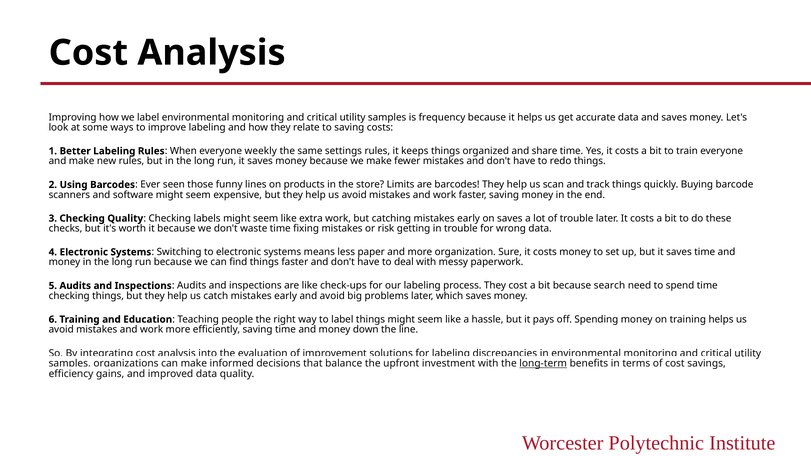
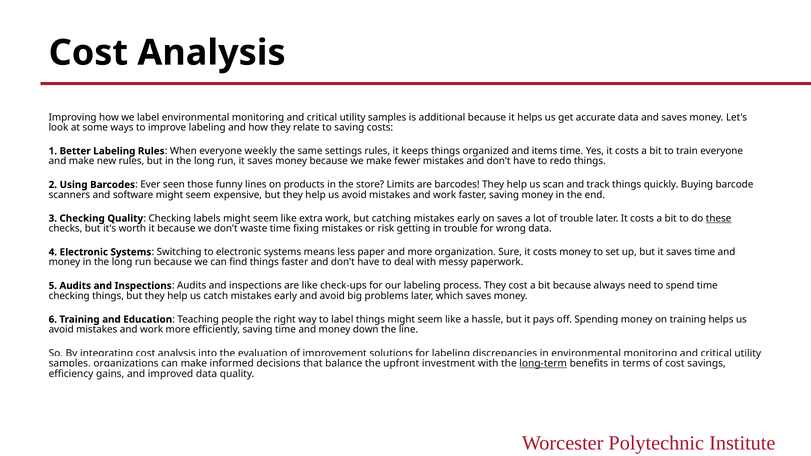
frequency: frequency -> additional (442, 117)
share: share -> items (545, 151)
these underline: none -> present (719, 218)
search: search -> always (609, 286)
